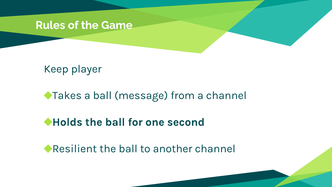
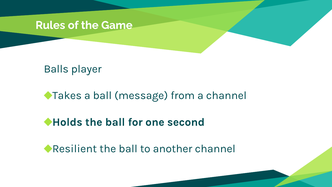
Keep: Keep -> Balls (56, 69)
